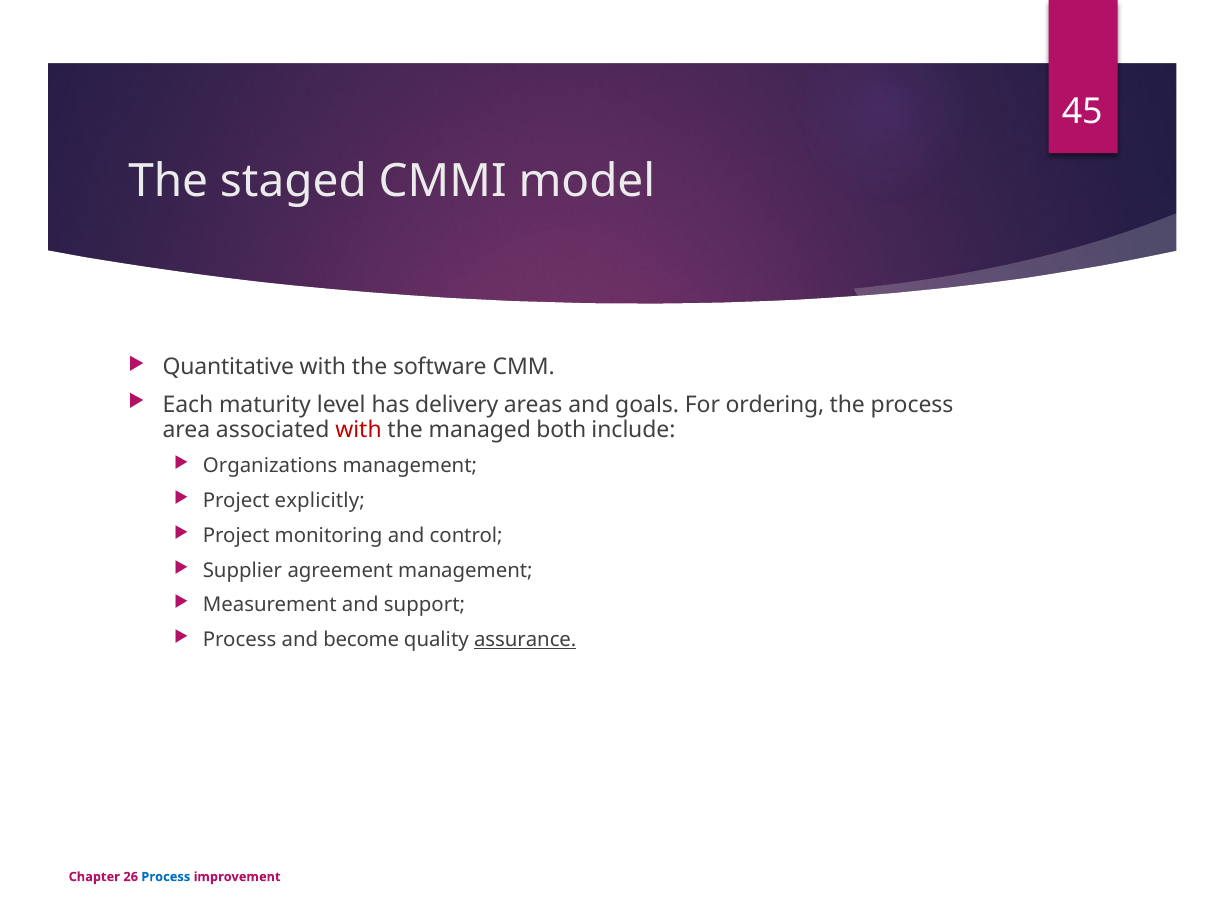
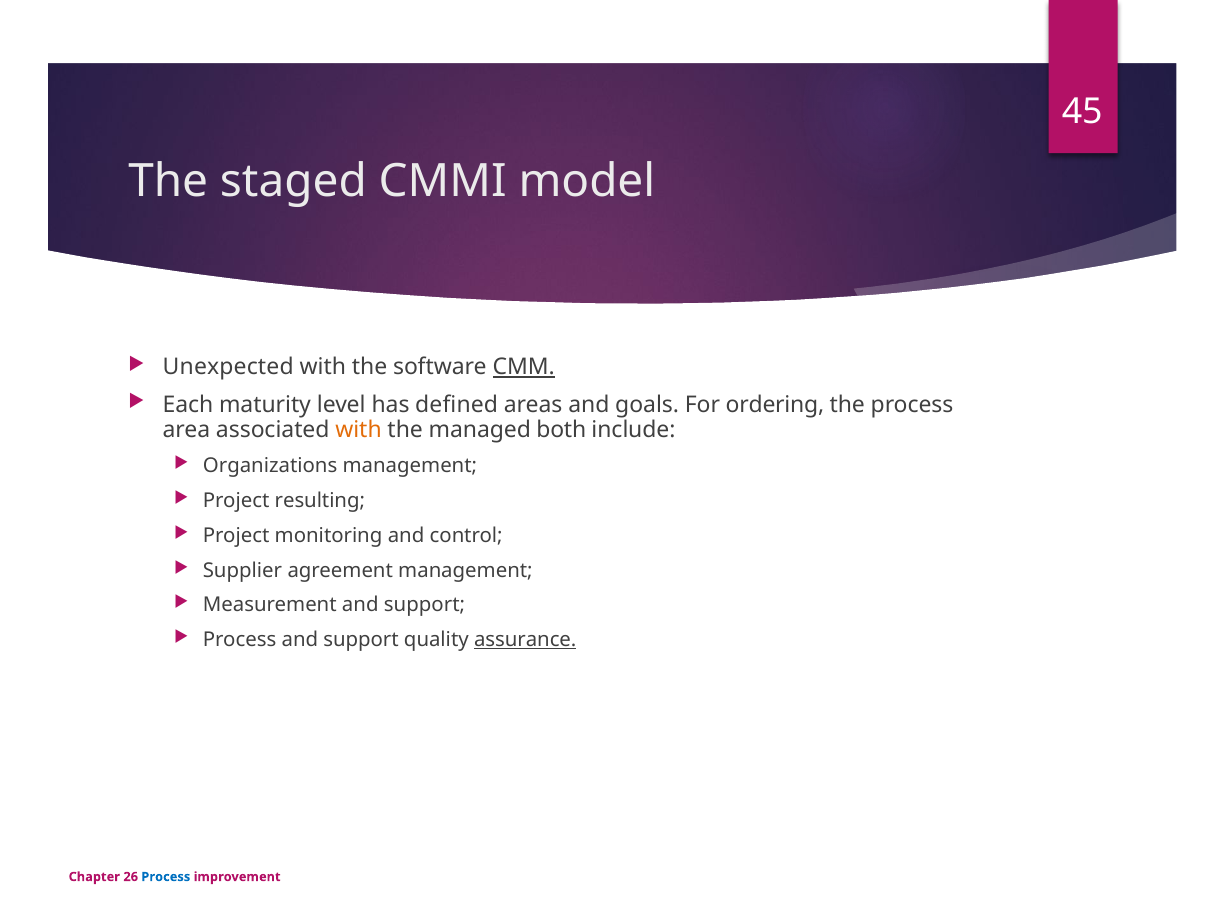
Quantitative: Quantitative -> Unexpected (228, 367)
CMM underline: none -> present (524, 367)
delivery: delivery -> defined (457, 405)
with colour: red -> orange (358, 430)
explicitly: explicitly -> resulting (320, 501)
Process and become: become -> support (361, 640)
